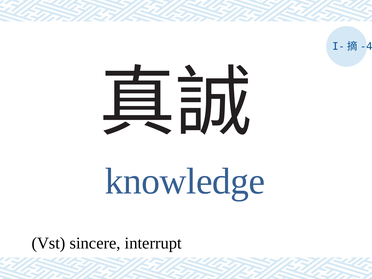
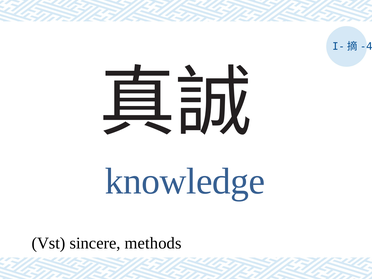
interrupt: interrupt -> methods (153, 243)
